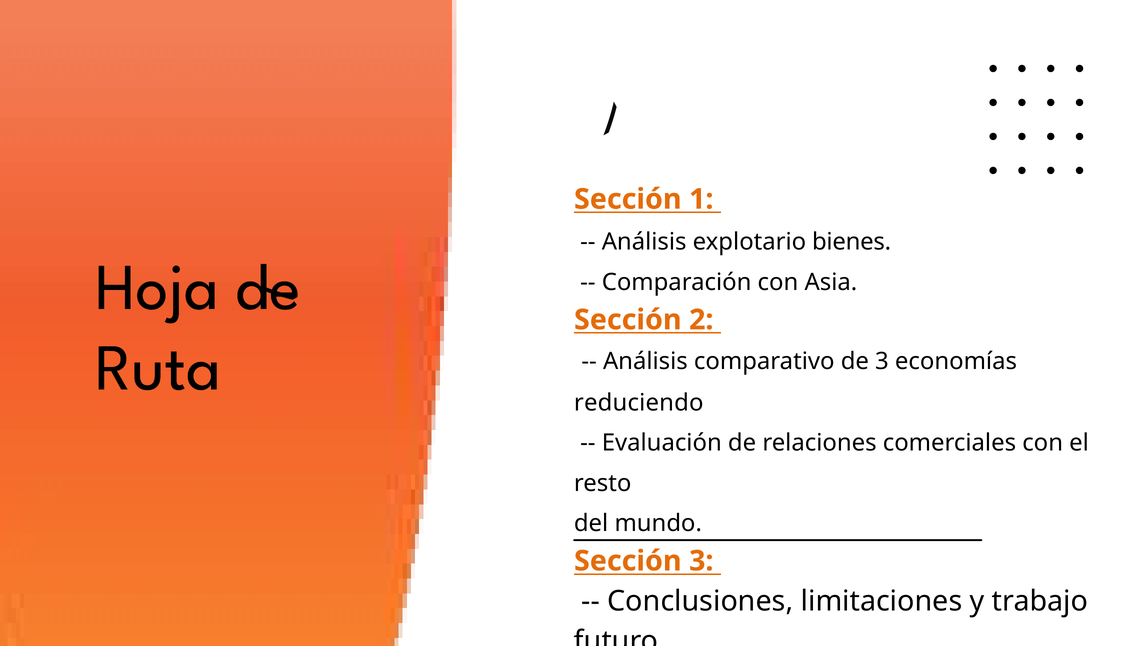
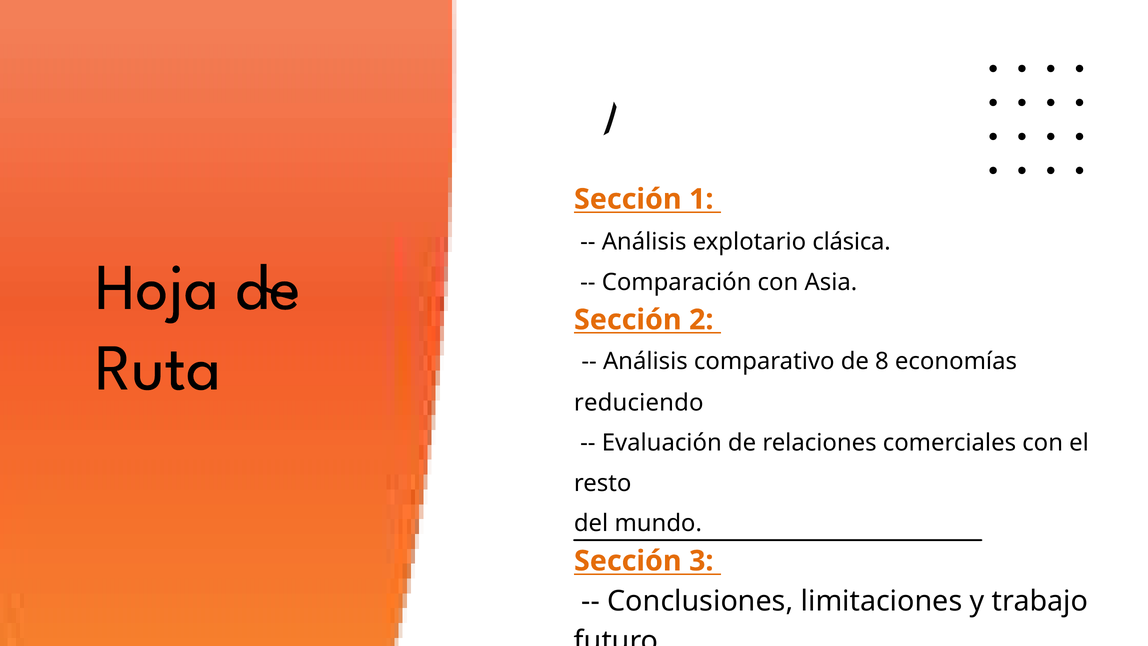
bienes: bienes -> clásica (852, 242)
de 3: 3 -> 8 (882, 361)
